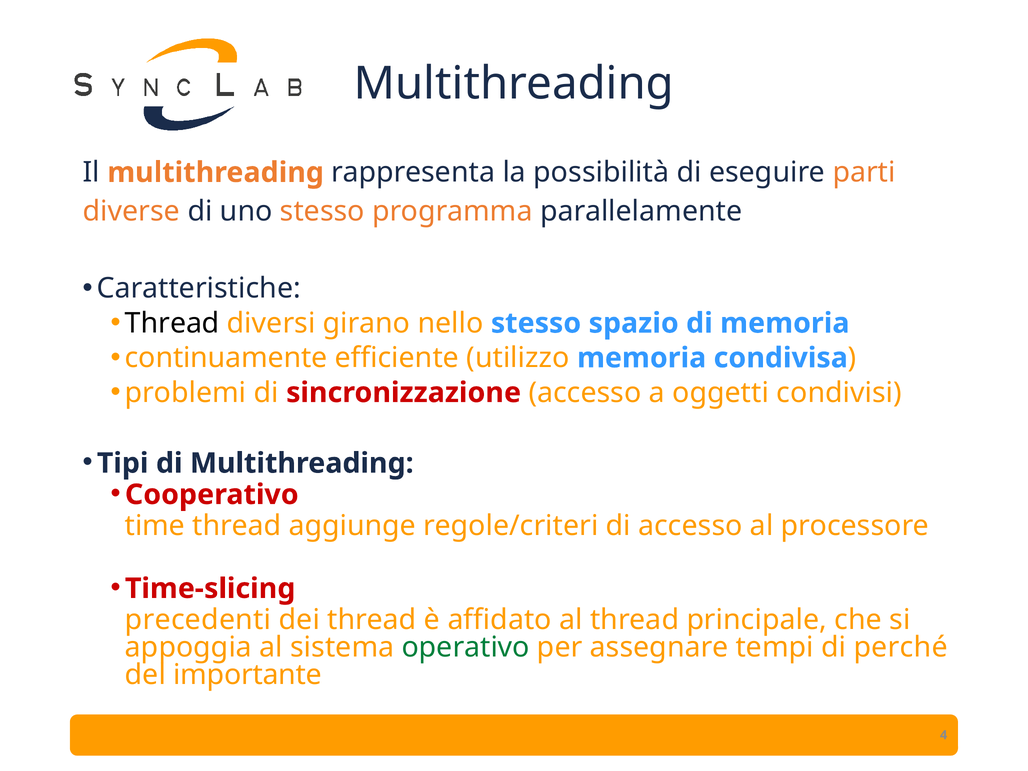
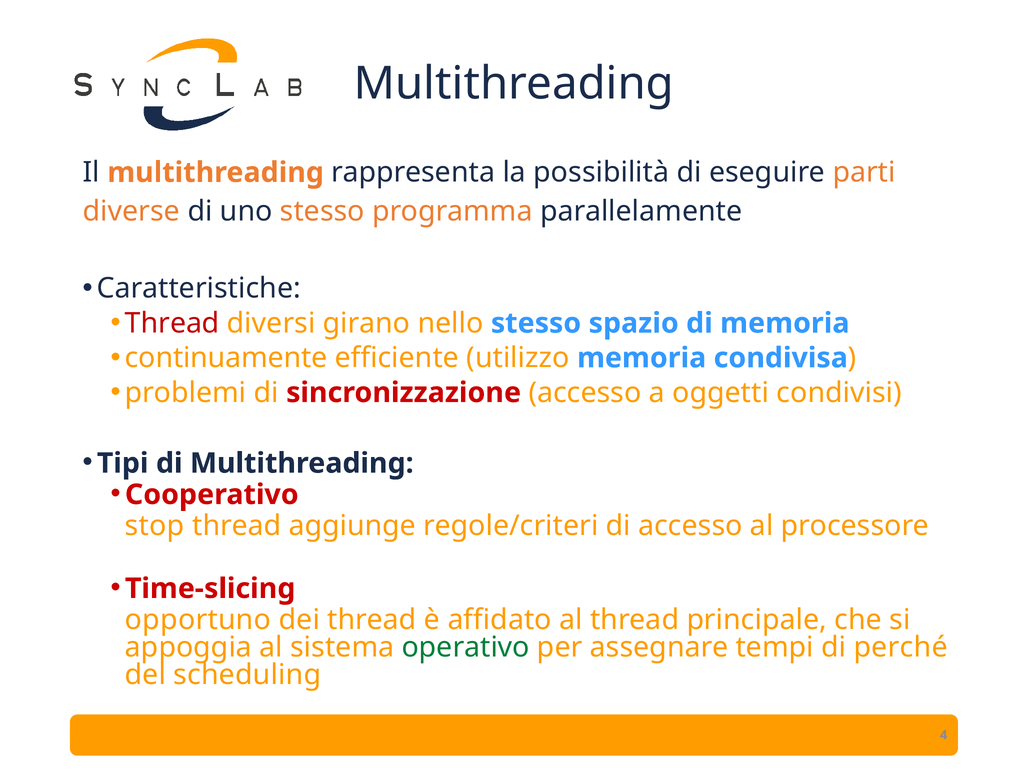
Thread colour: black -> red (172, 323)
time: time -> stop (155, 526)
precedenti: precedenti -> opportuno (198, 620)
importante: importante -> scheduling (247, 675)
